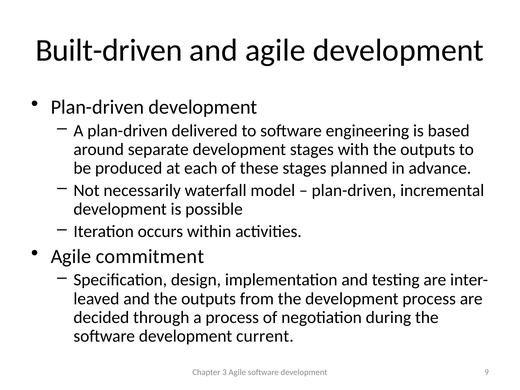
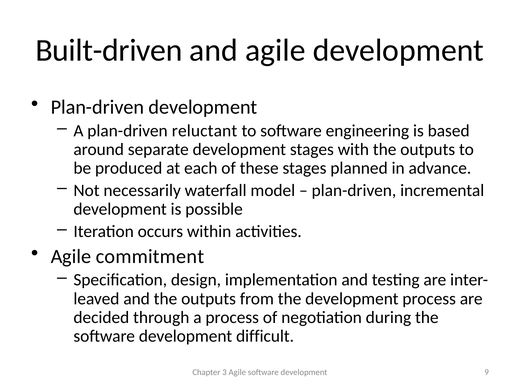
delivered: delivered -> reluctant (205, 131)
current: current -> difficult (265, 336)
